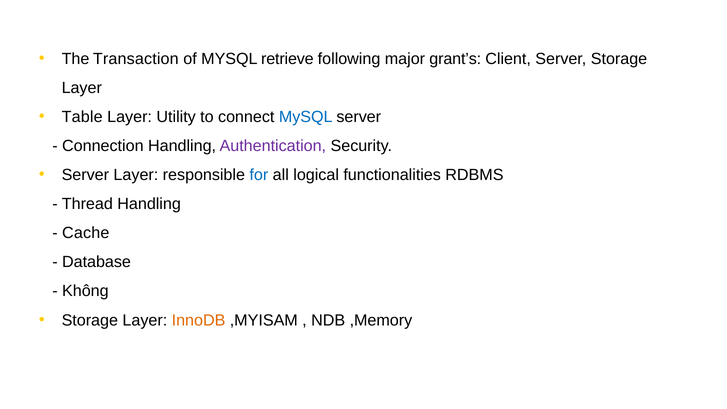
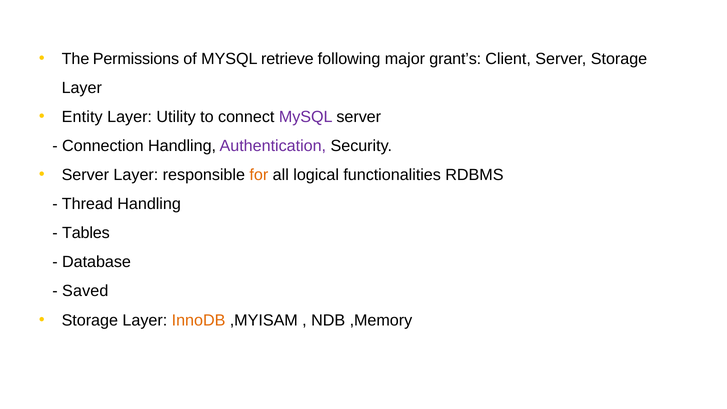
Transaction: Transaction -> Permissions (136, 59)
Table: Table -> Entity (82, 117)
MySQL colour: blue -> purple (306, 117)
for colour: blue -> orange (259, 175)
Cache: Cache -> Tables (86, 233)
Không: Không -> Saved (85, 291)
